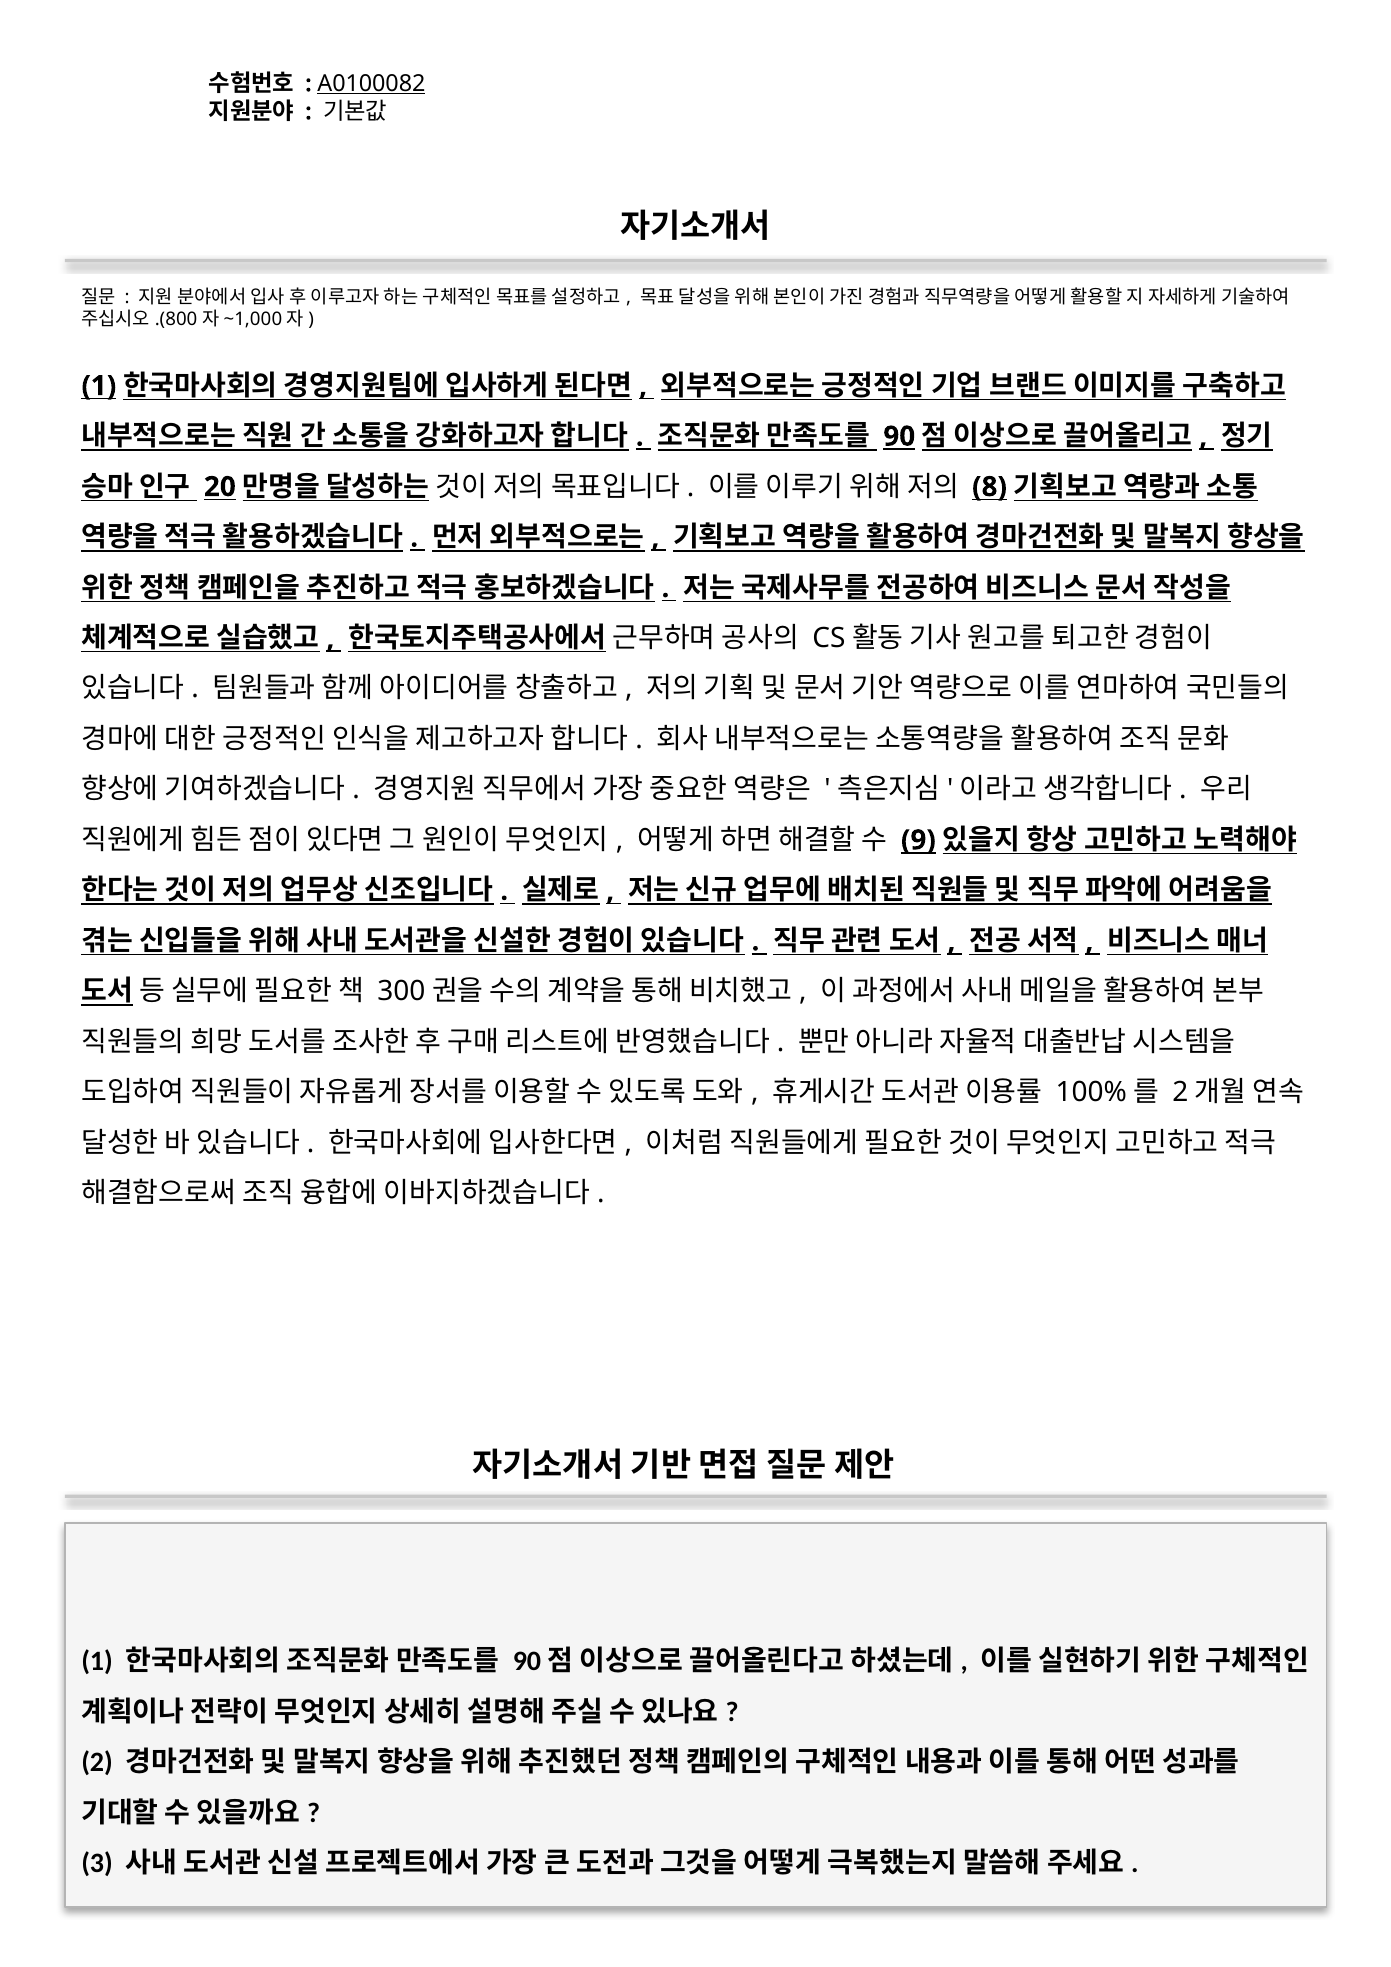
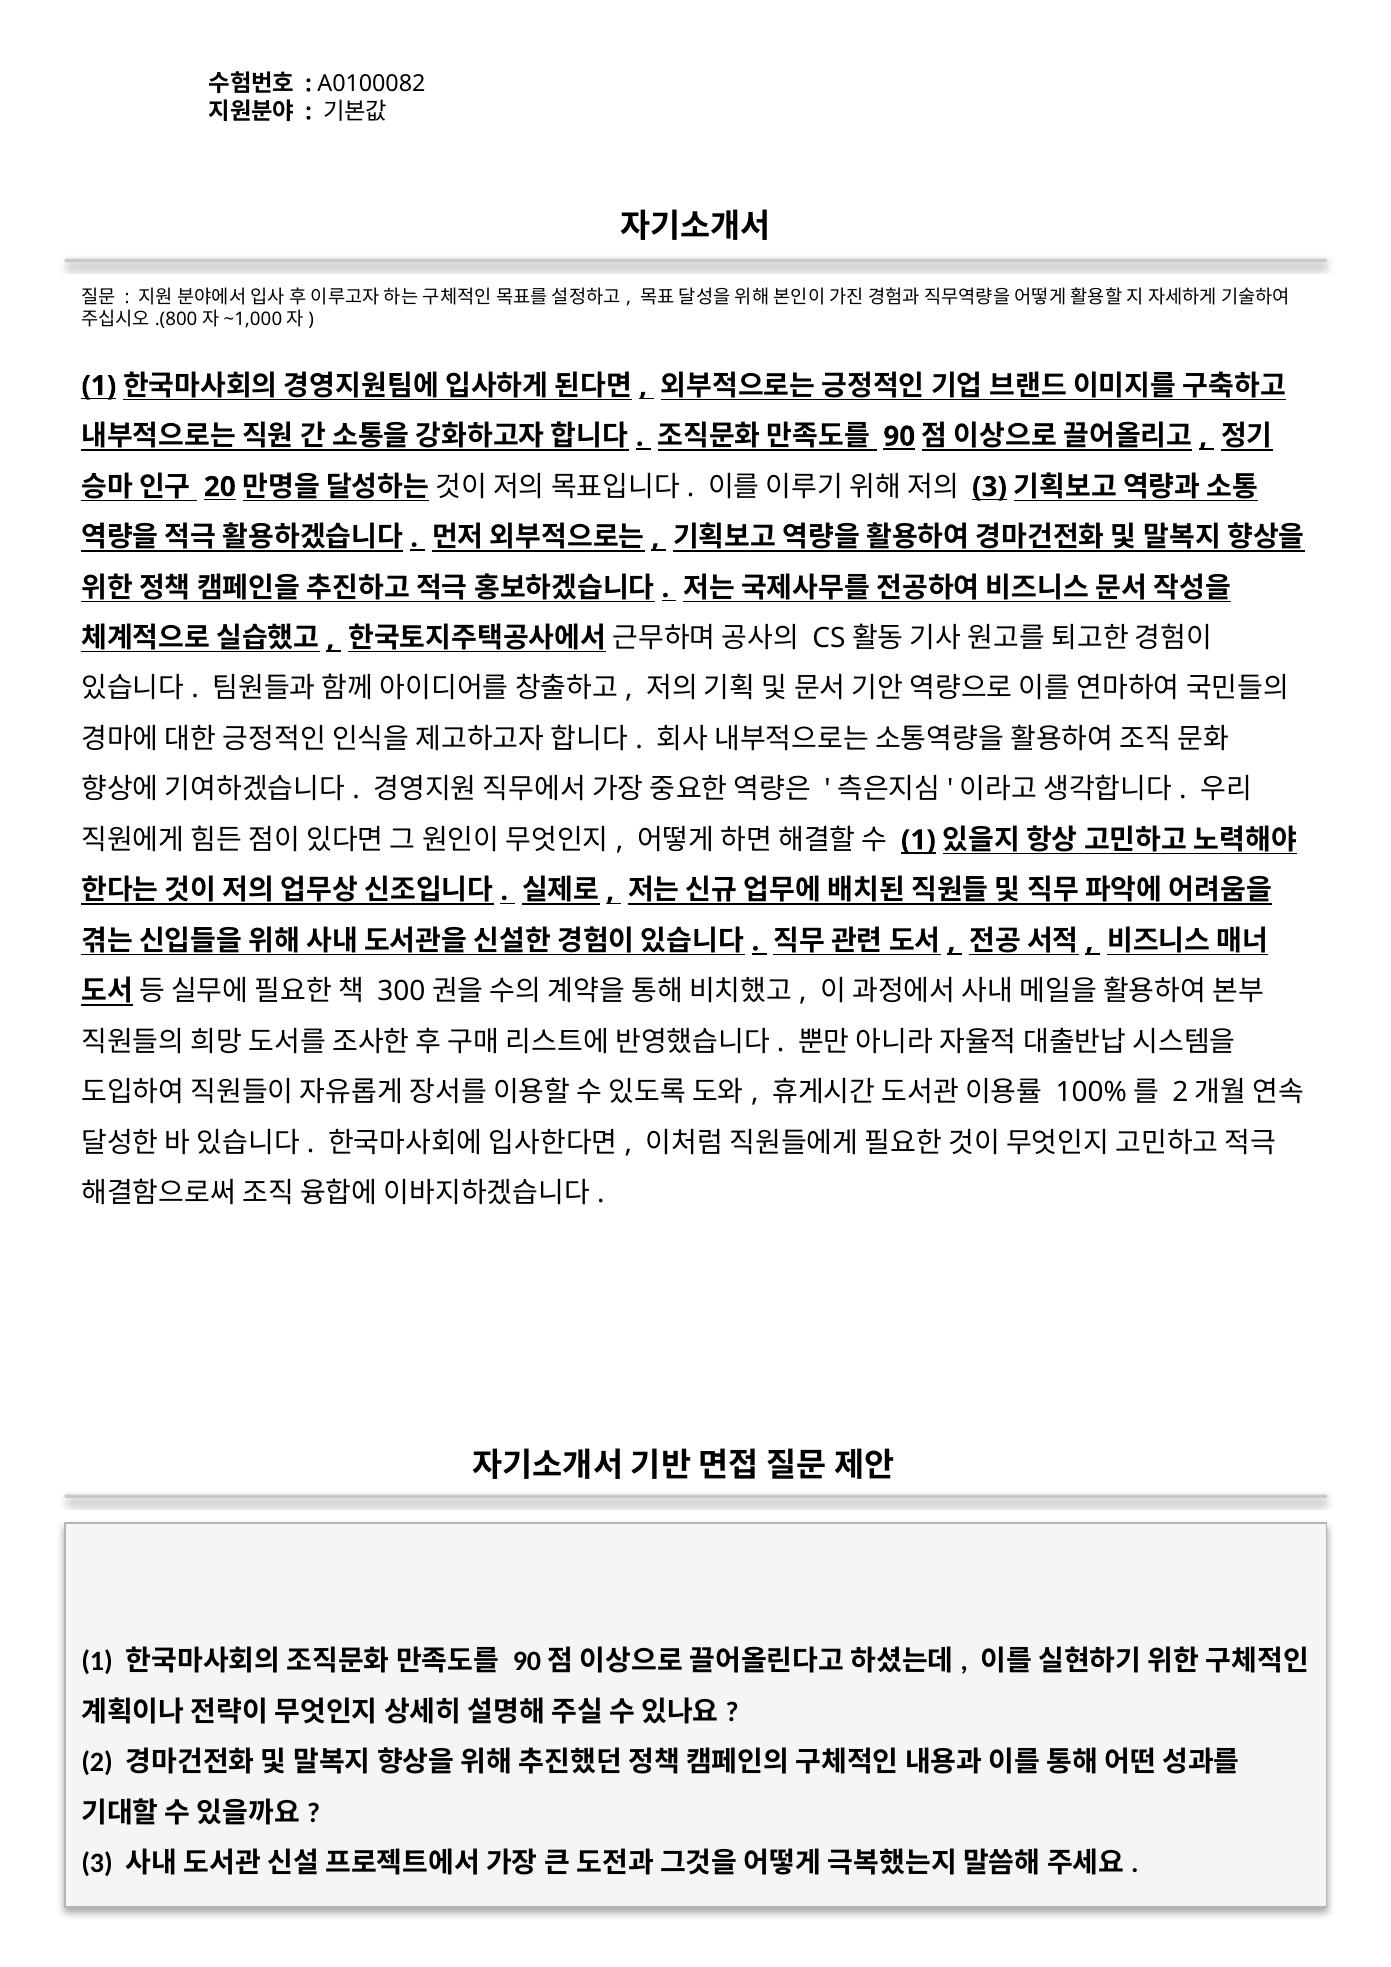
A0100082 underline: present -> none (371, 84)
8: 8 -> 3 (990, 487)
9: 9 -> 1 (918, 840)
